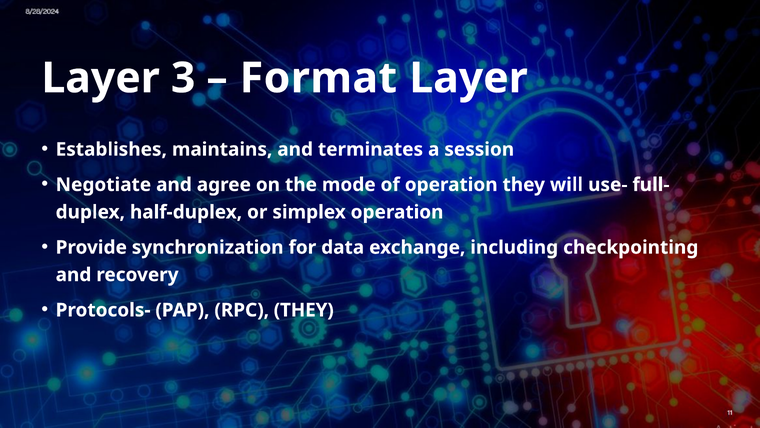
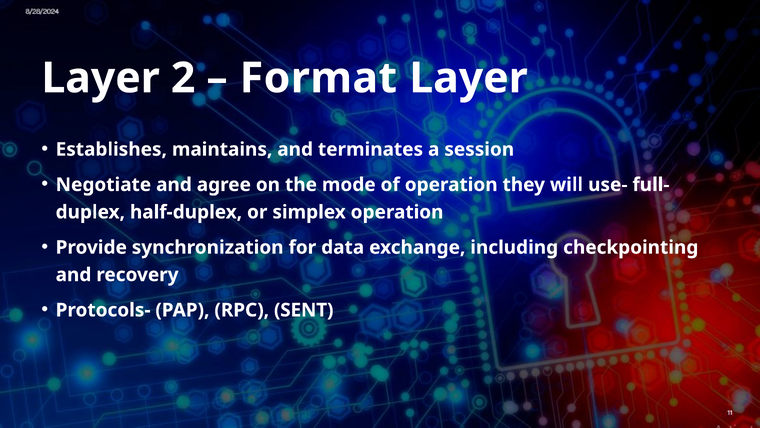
3: 3 -> 2 (183, 78)
RPC THEY: THEY -> SENT (304, 310)
